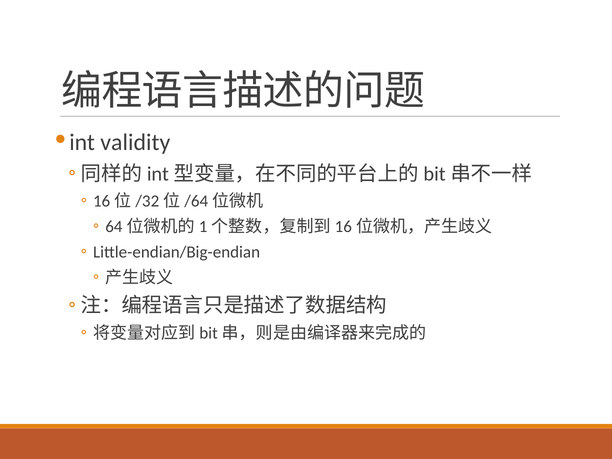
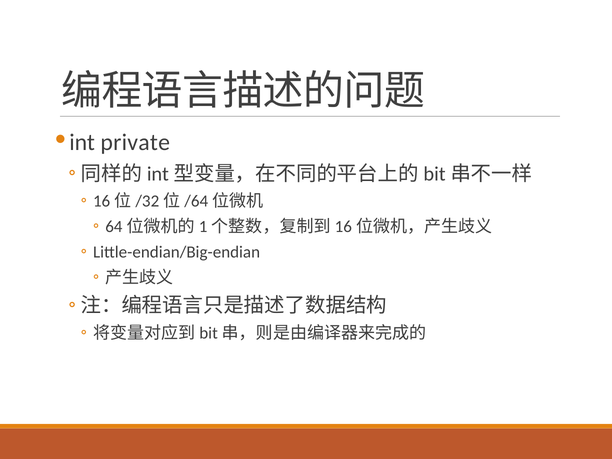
validity: validity -> private (135, 143)
